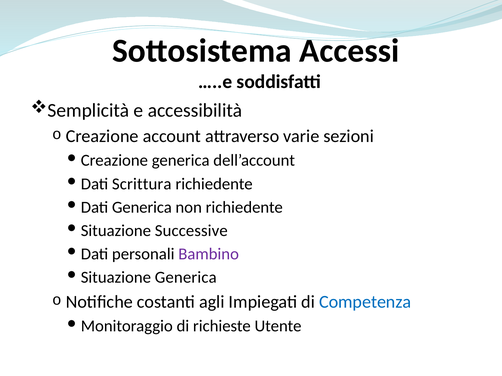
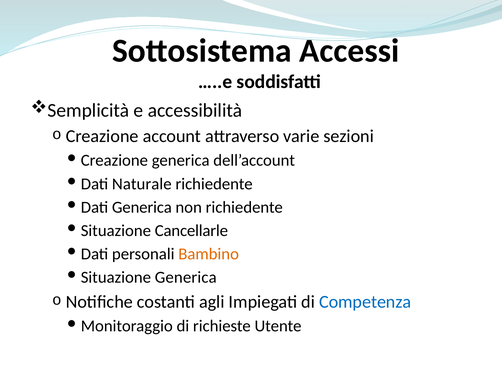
Scrittura: Scrittura -> Naturale (142, 184)
Successive: Successive -> Cancellarle (191, 231)
Bambino colour: purple -> orange (209, 254)
